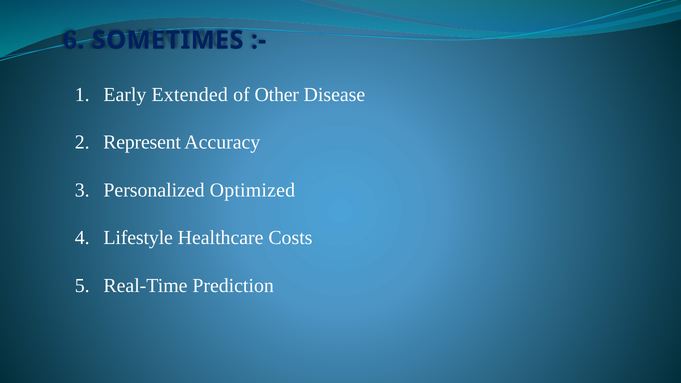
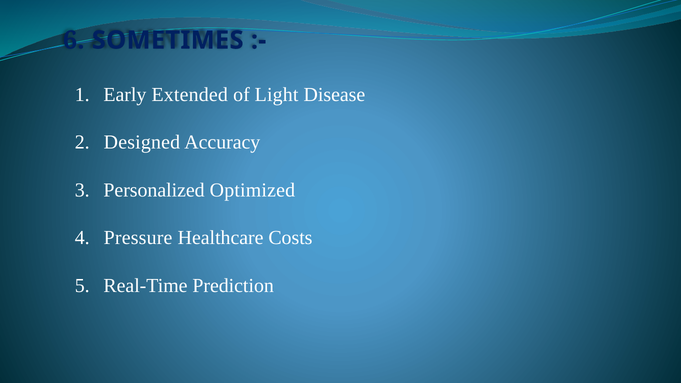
Other: Other -> Light (277, 95)
Represent: Represent -> Designed (142, 142)
Lifestyle: Lifestyle -> Pressure (138, 238)
